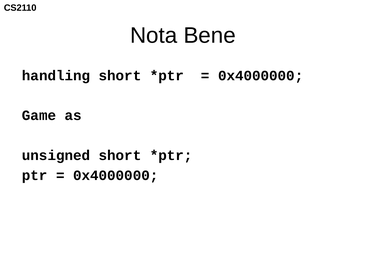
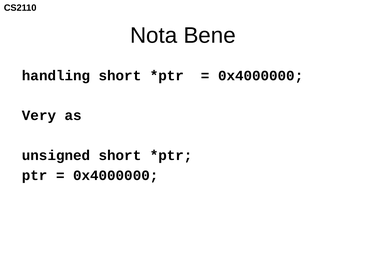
Game: Game -> Very (39, 115)
